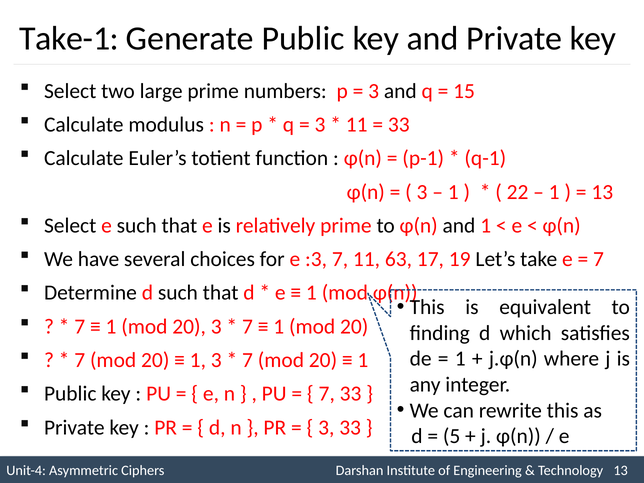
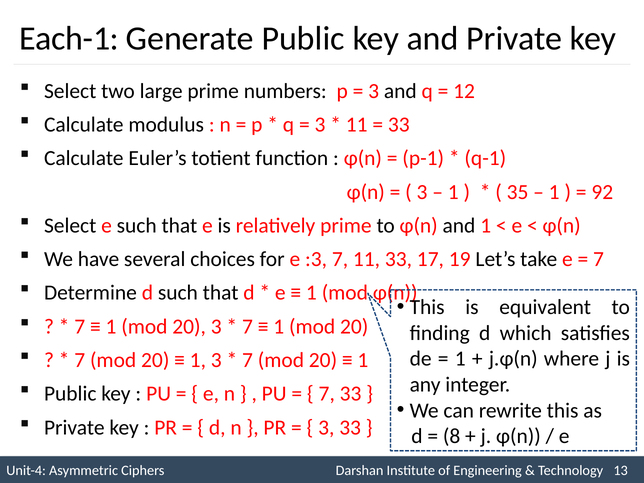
Take-1: Take-1 -> Each-1 (69, 38)
15: 15 -> 12 (464, 91)
22: 22 -> 35 (518, 192)
13: 13 -> 92 (602, 192)
11 63: 63 -> 33 (398, 259)
5: 5 -> 8 (452, 436)
